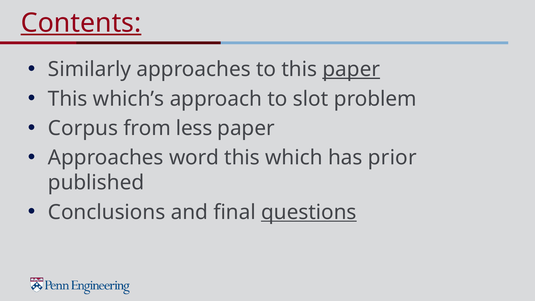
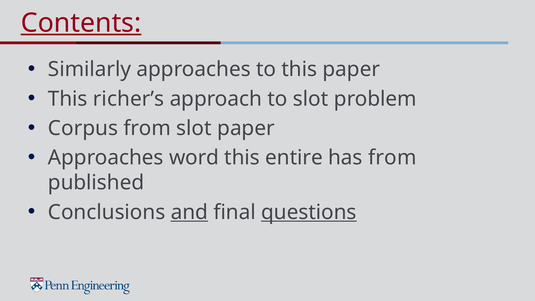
paper underline: present -> none (351, 69)
which’s: which’s -> richer’s (129, 99)
from less: less -> slot (194, 128)
which: which -> entire (294, 158)
has prior: prior -> from (392, 158)
and underline: none -> present (189, 212)
